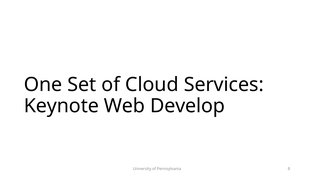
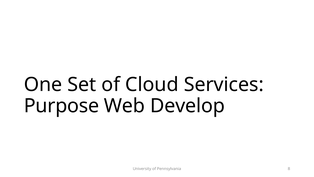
Keynote: Keynote -> Purpose (61, 106)
